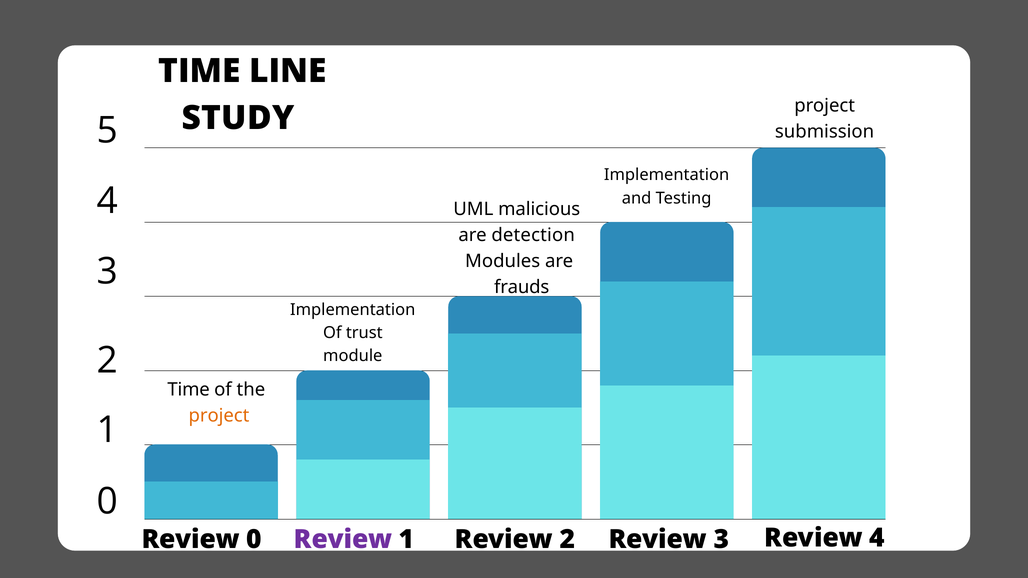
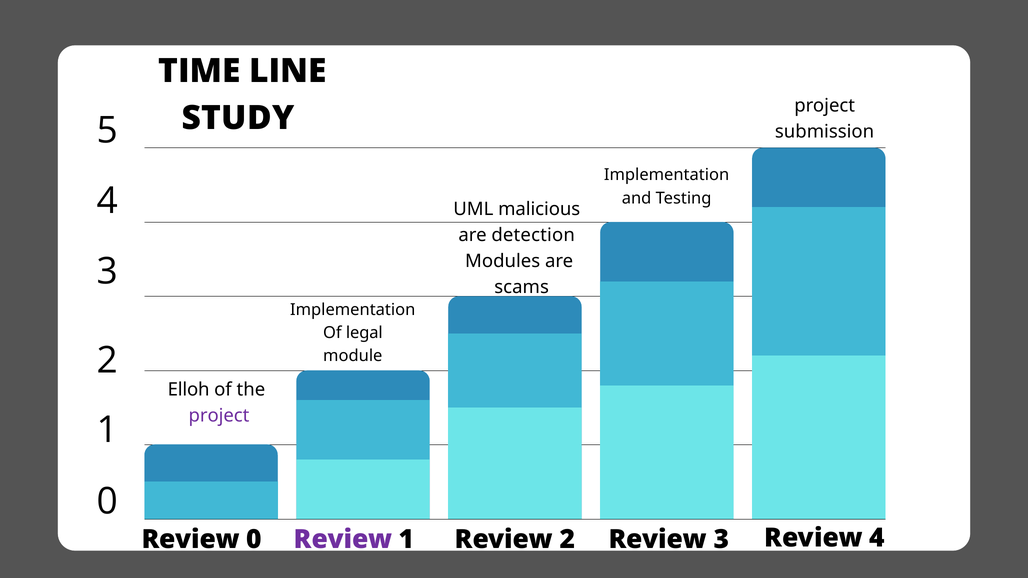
frauds: frauds -> scams (522, 287)
trust: trust -> legal (364, 333)
Time: Time -> Elloh (189, 390)
project colour: orange -> purple (219, 416)
